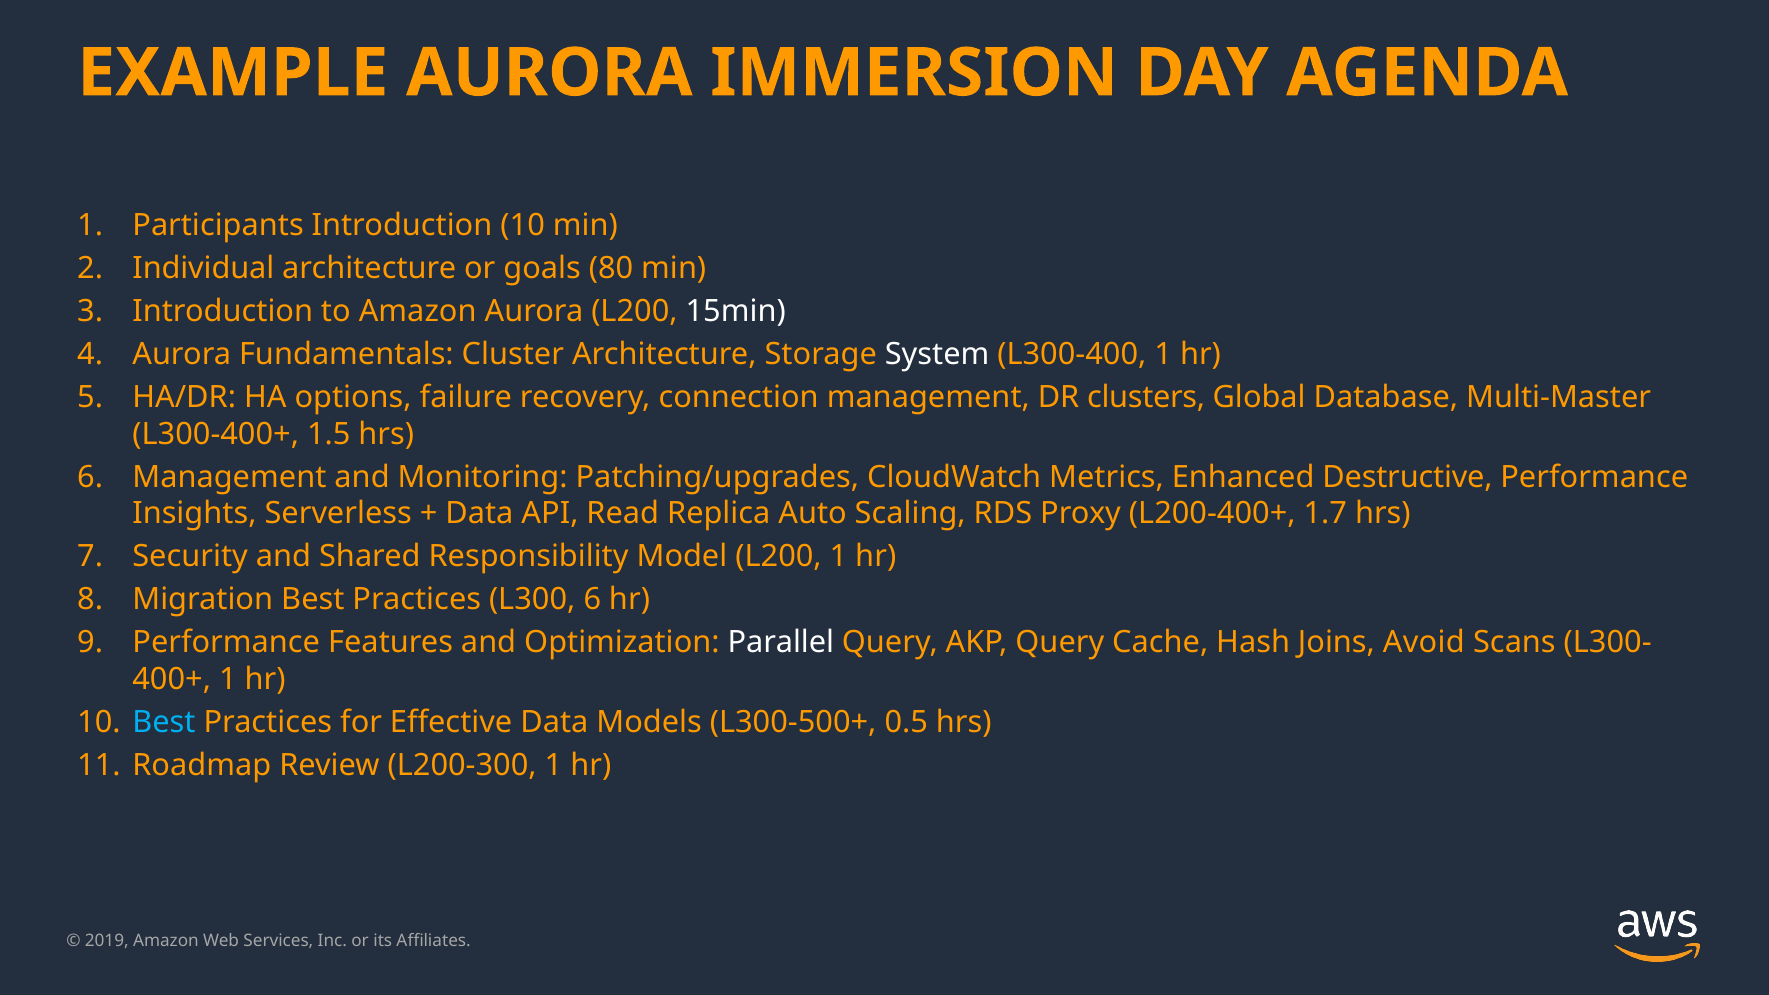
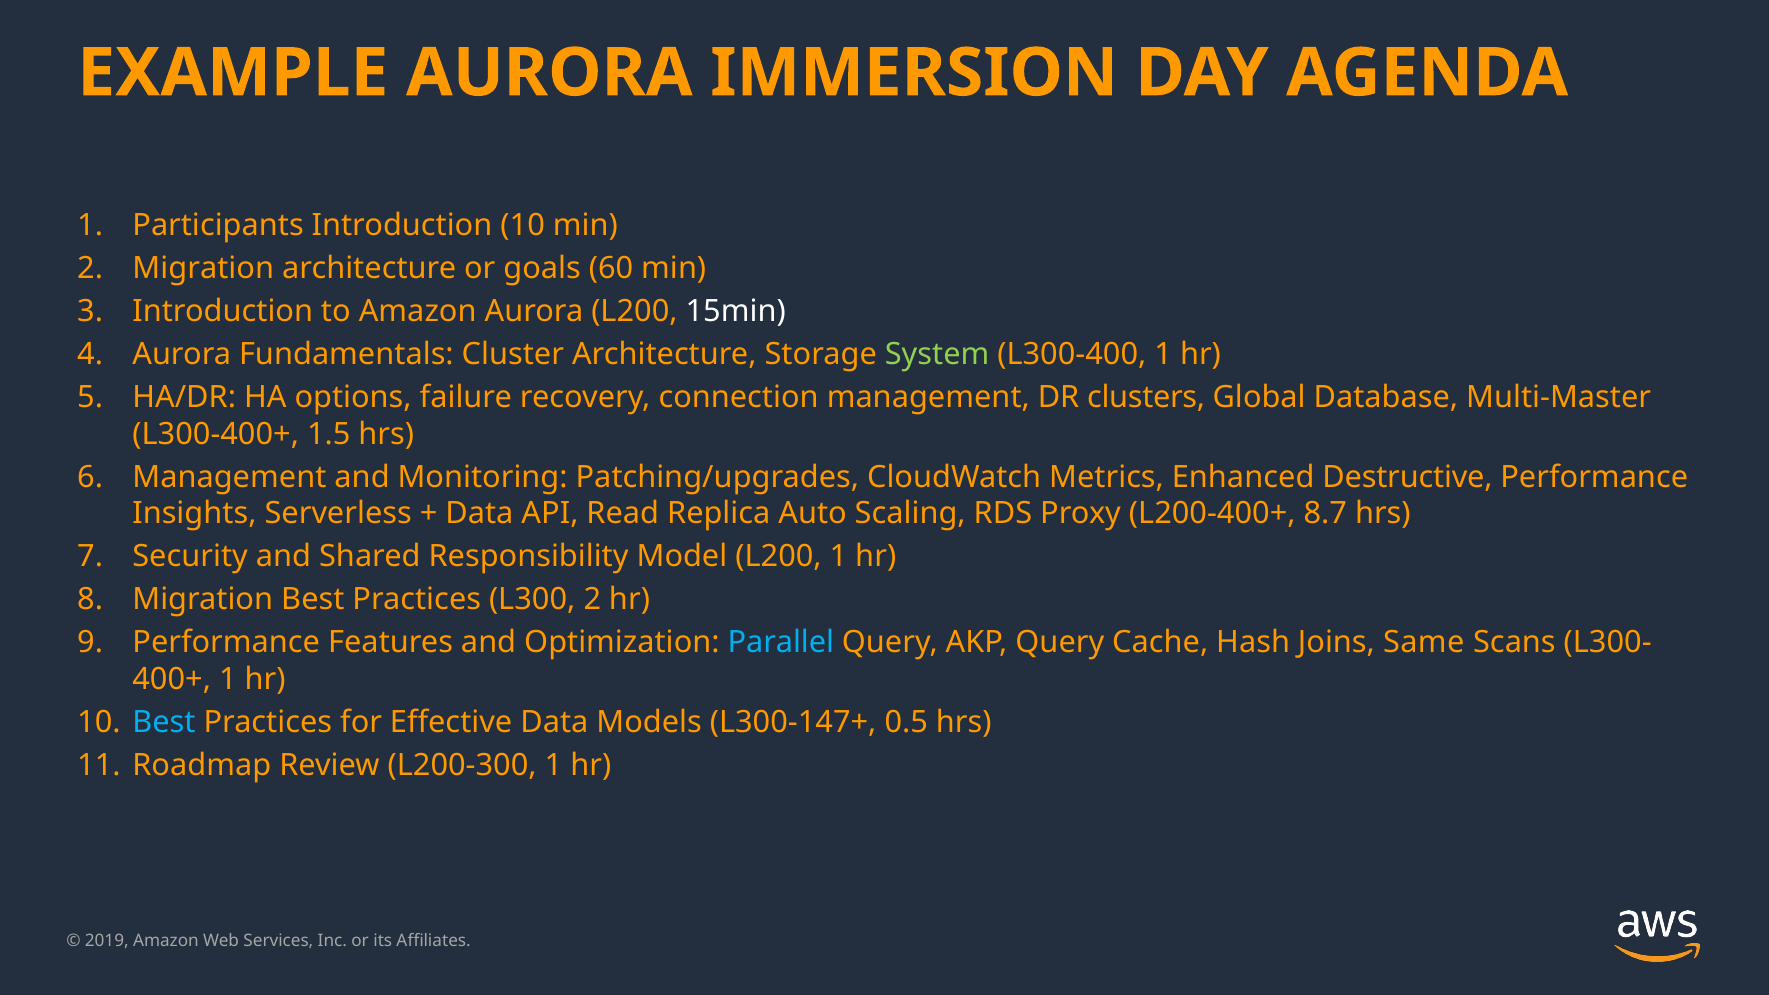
Individual: Individual -> Migration (203, 268)
80: 80 -> 60 (611, 268)
System colour: white -> light green (937, 354)
1.7: 1.7 -> 8.7 (1325, 514)
L300 6: 6 -> 2 (592, 600)
Parallel colour: white -> light blue (781, 643)
Avoid: Avoid -> Same (1424, 643)
L300-500+: L300-500+ -> L300-147+ (793, 723)
